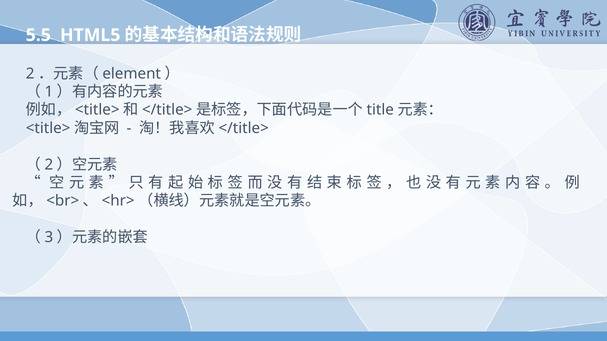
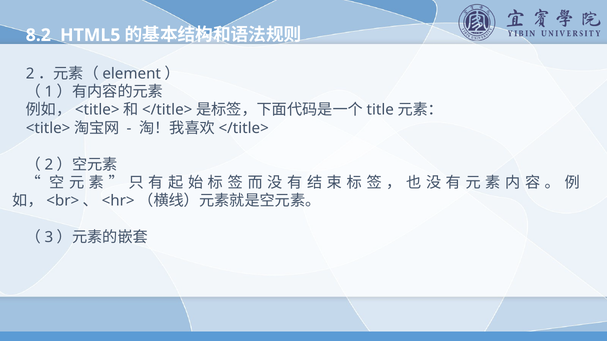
5.5: 5.5 -> 8.2 (38, 35)
